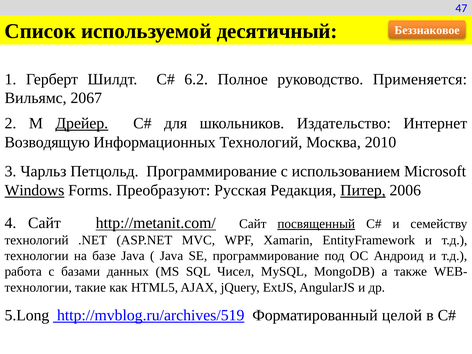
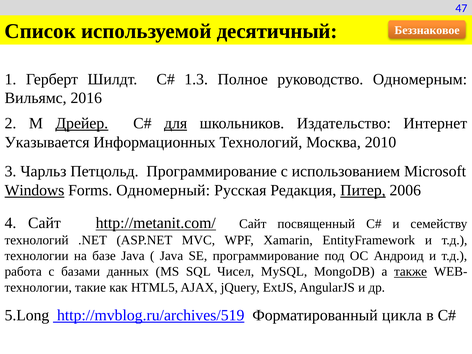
6.2: 6.2 -> 1.3 (196, 79)
Применяется: Применяется -> Одномерным (420, 79)
2067: 2067 -> 2016 (86, 98)
для underline: none -> present (176, 123)
Возводящую: Возводящую -> Указывается (47, 142)
Преобразуют: Преобразуют -> Одномерный (163, 190)
посвященный underline: present -> none (316, 224)
также underline: none -> present (411, 272)
целой: целой -> цикла (402, 315)
